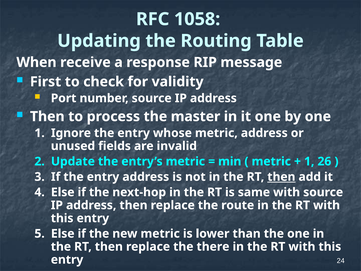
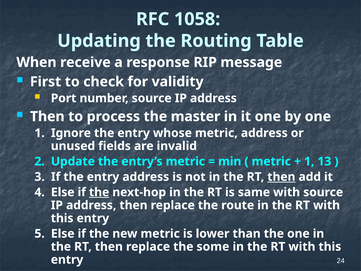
26: 26 -> 13 (324, 161)
the underline: none -> present (99, 192)
there: there -> some (213, 246)
